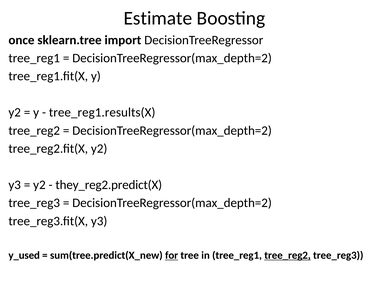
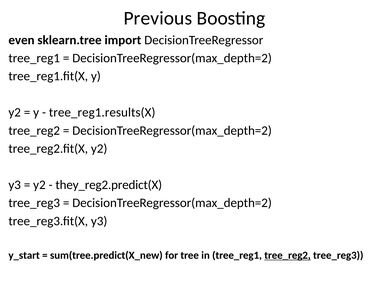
Estimate: Estimate -> Previous (158, 18)
once: once -> even (21, 40)
y_used: y_used -> y_start (24, 256)
for underline: present -> none (172, 256)
